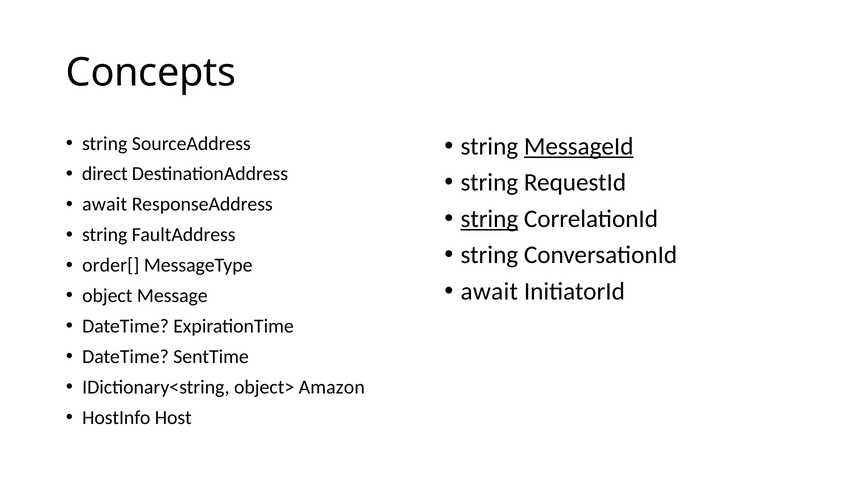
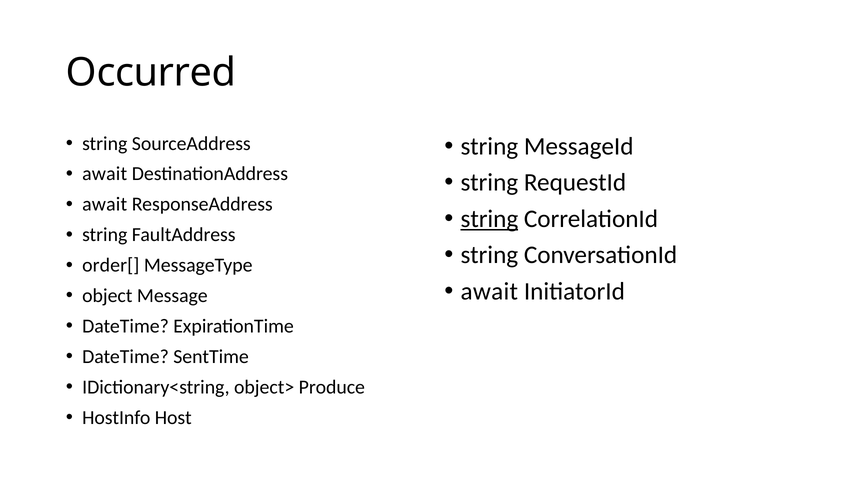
Concepts: Concepts -> Occurred (151, 73)
MessageId underline: present -> none (579, 146)
direct: direct -> await (105, 174)
Amazon: Amazon -> Produce (332, 387)
